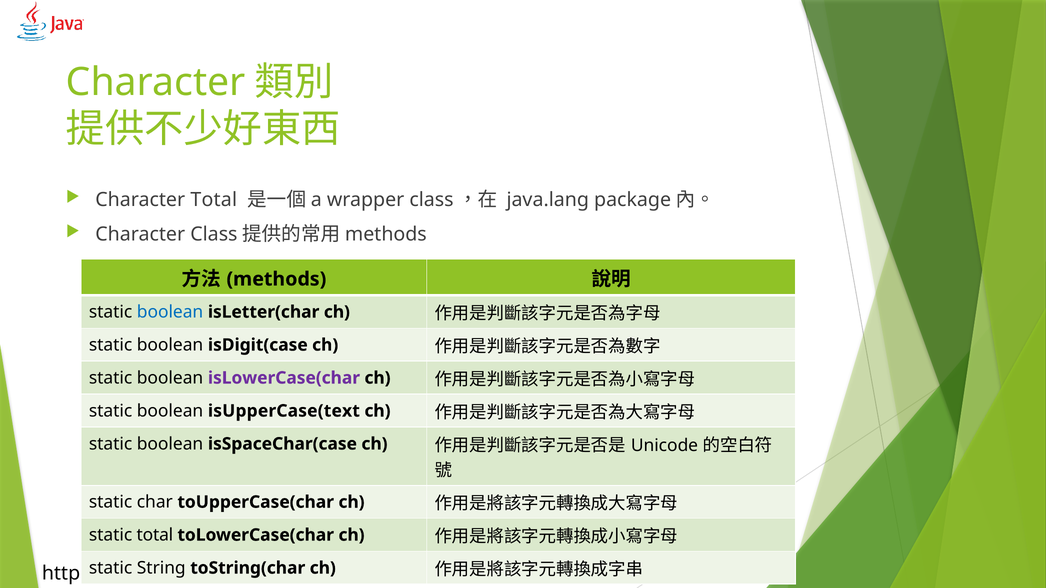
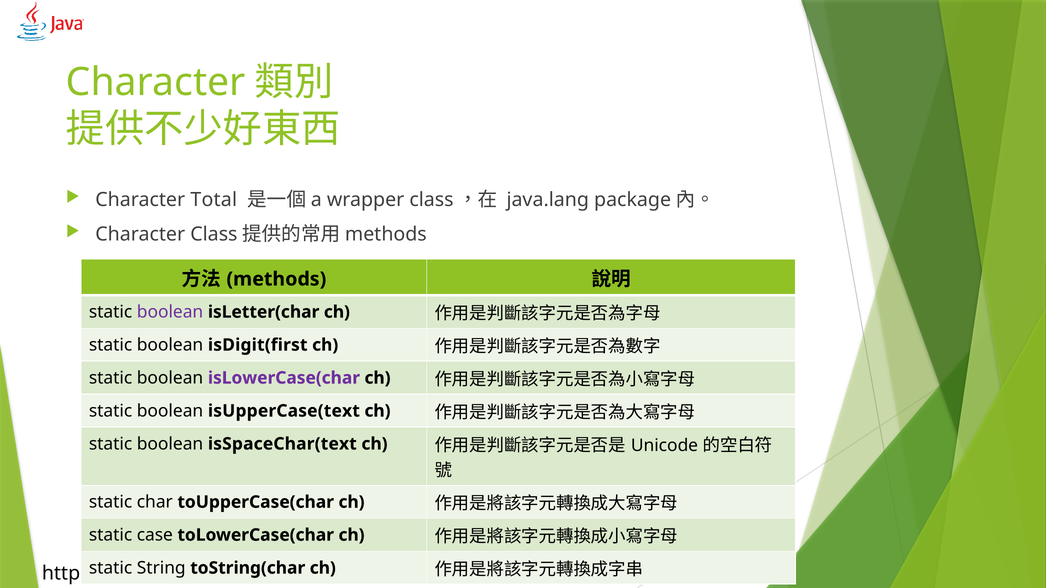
boolean colour: blue -> purple (170, 312)
isDigit(case: isDigit(case -> isDigit(first (258, 345)
isSpaceChar(case: isSpaceChar(case -> isSpaceChar(text (282, 444)
static total: total -> case (155, 535)
